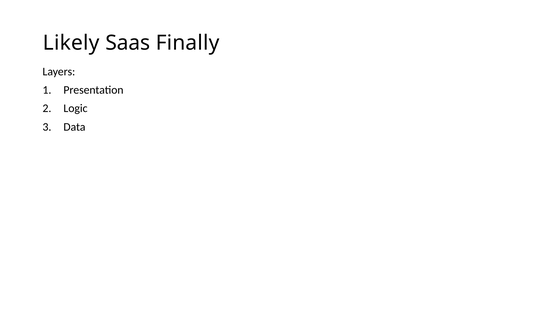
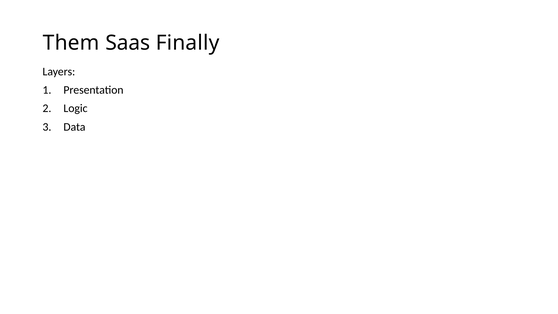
Likely: Likely -> Them (71, 43)
